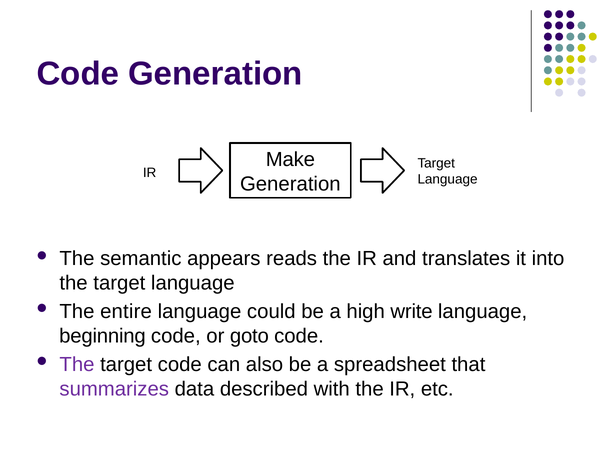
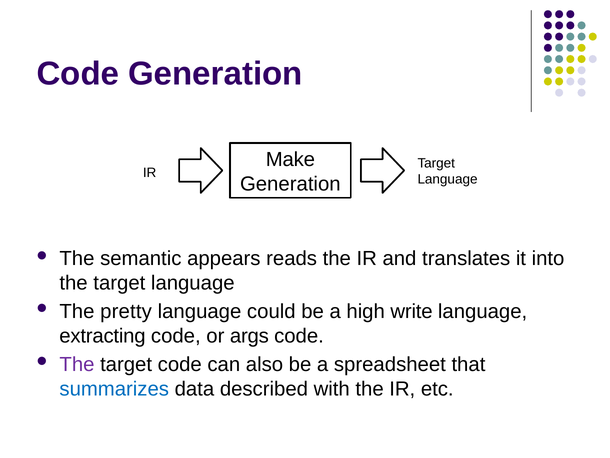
entire: entire -> pretty (126, 311)
beginning: beginning -> extracting (102, 336)
goto: goto -> args (249, 336)
summarizes colour: purple -> blue (114, 388)
